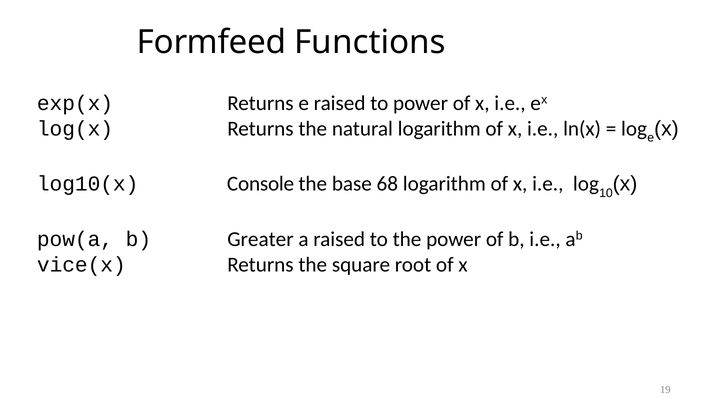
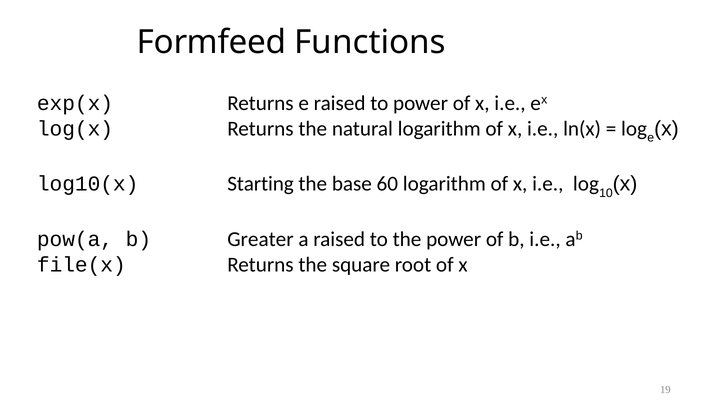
Console: Console -> Starting (261, 184)
68: 68 -> 60 (387, 184)
vice(x: vice(x -> file(x (81, 265)
